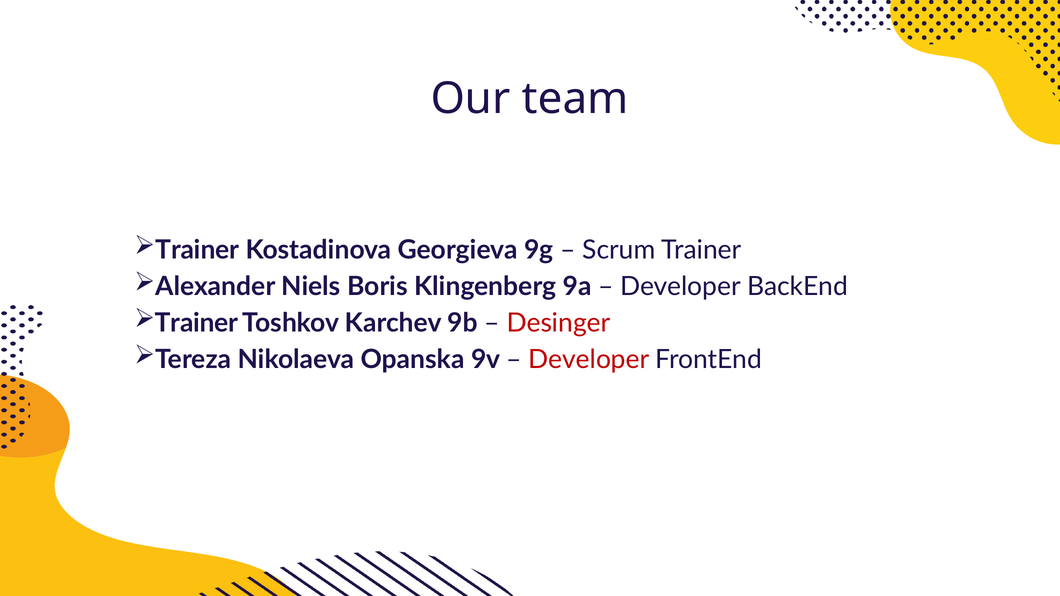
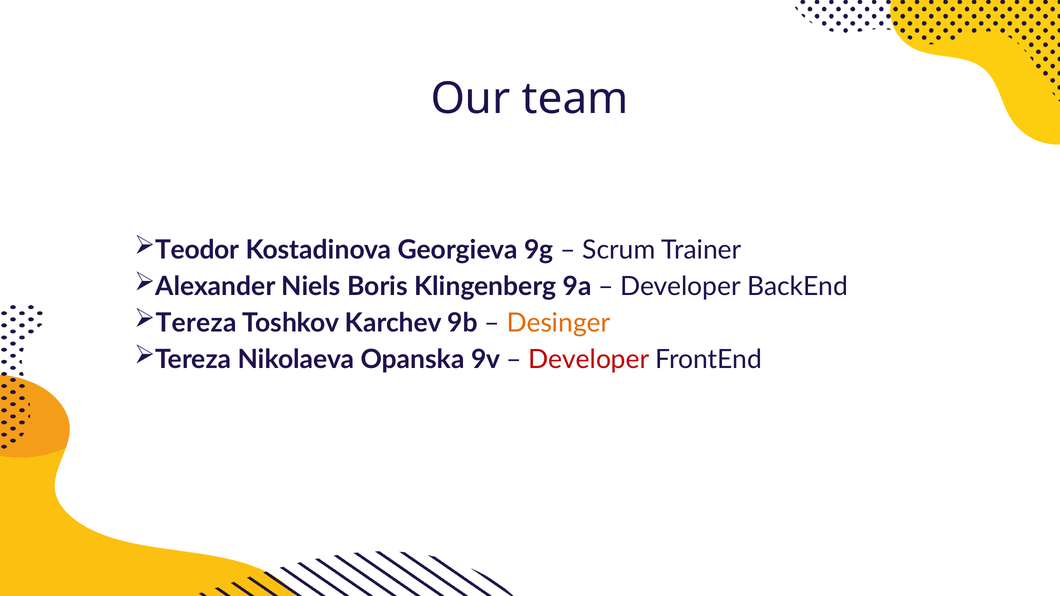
Trainer: Trainer -> Teodor (197, 250)
Trainer: Trainer -> Tereza (196, 323)
Desinger colour: red -> orange (558, 323)
